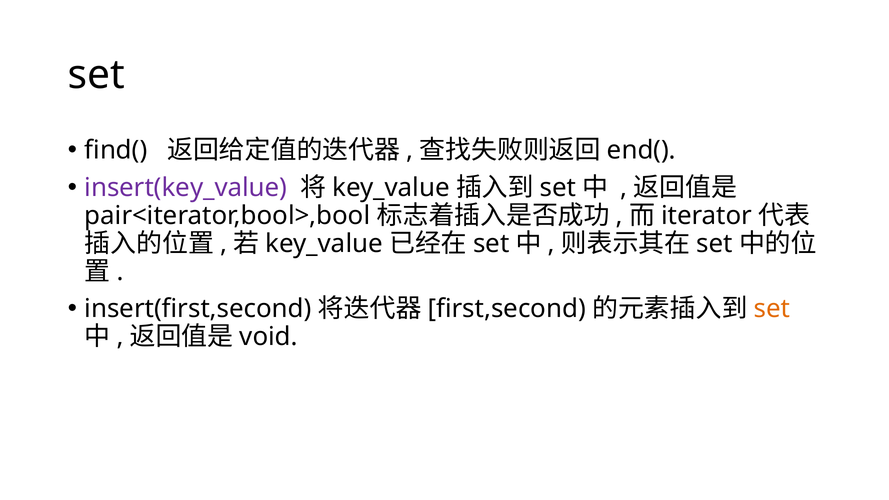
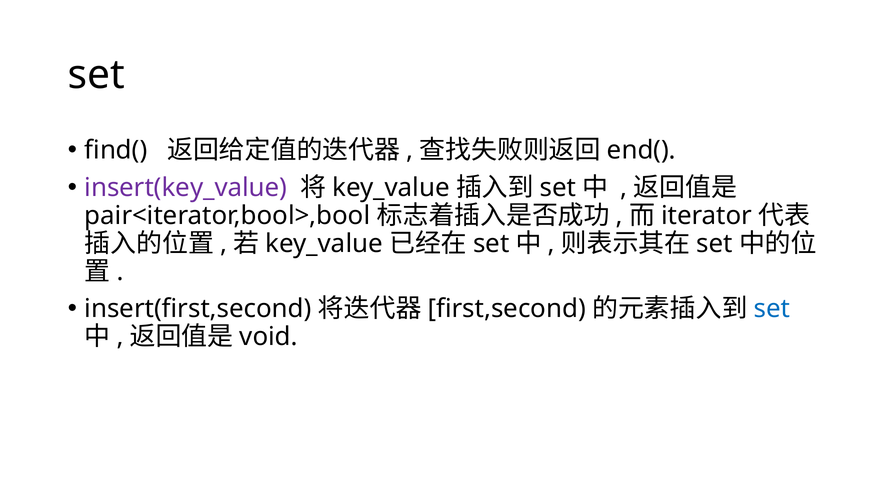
set colour: orange -> blue (772, 309)
